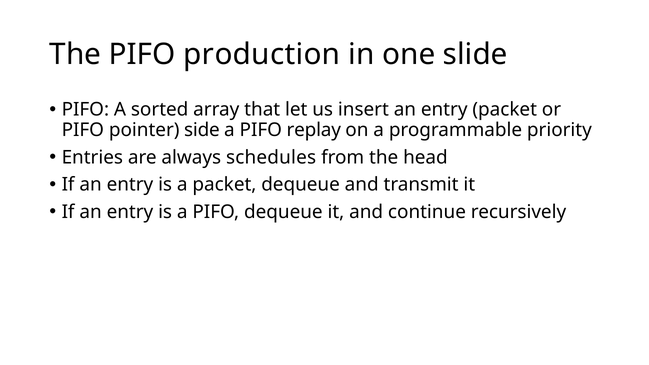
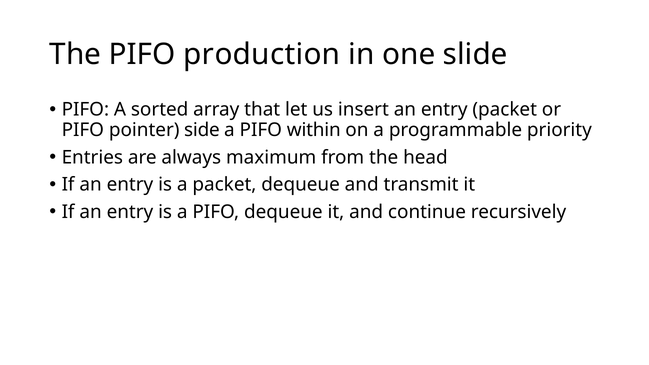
replay: replay -> within (314, 130)
schedules: schedules -> maximum (271, 157)
